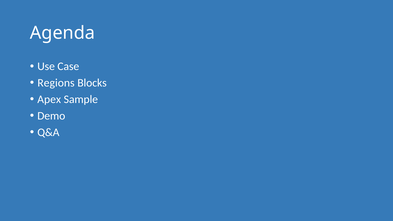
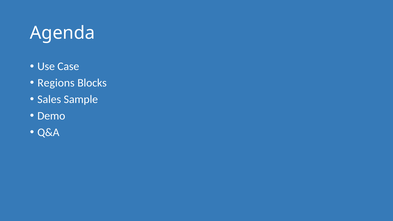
Apex: Apex -> Sales (49, 99)
